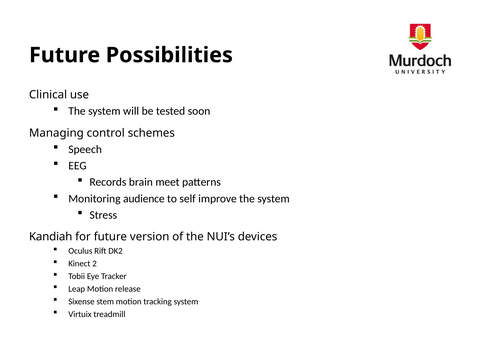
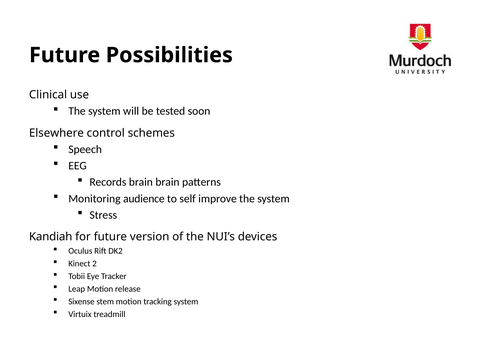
Managing: Managing -> Elsewhere (56, 133)
brain meet: meet -> brain (167, 182)
